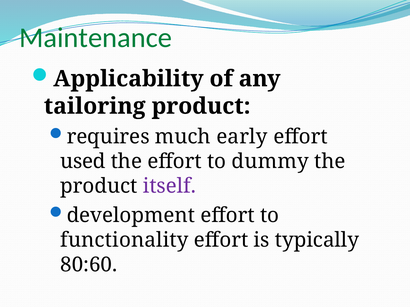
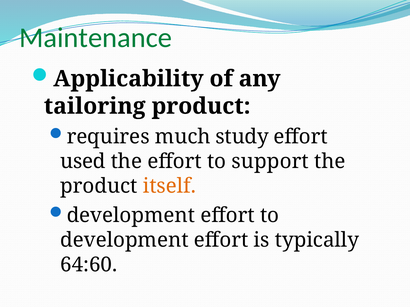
early: early -> study (242, 137)
dummy: dummy -> support (270, 162)
itself colour: purple -> orange (169, 186)
functionality: functionality -> development (124, 241)
80:60: 80:60 -> 64:60 (89, 265)
